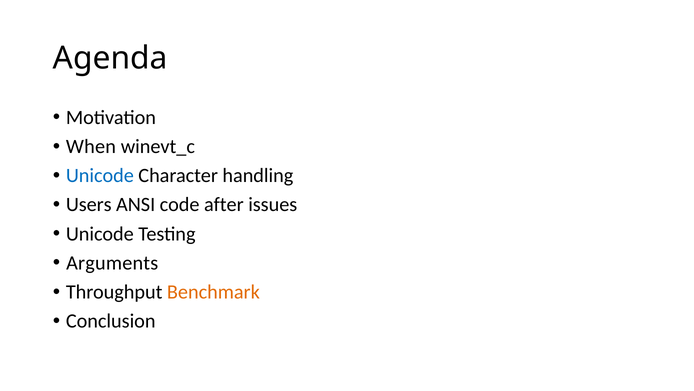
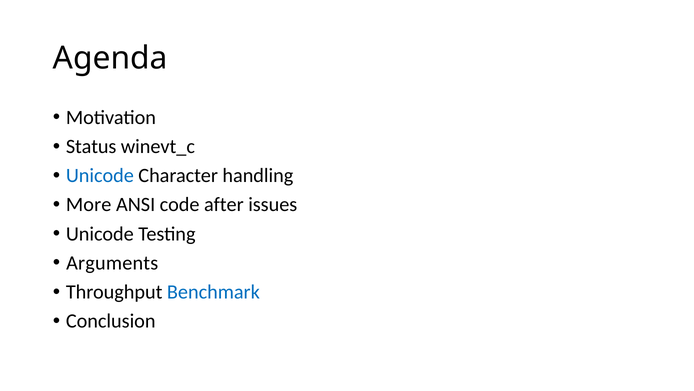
When: When -> Status (91, 146)
Users: Users -> More (89, 204)
Benchmark colour: orange -> blue (213, 292)
